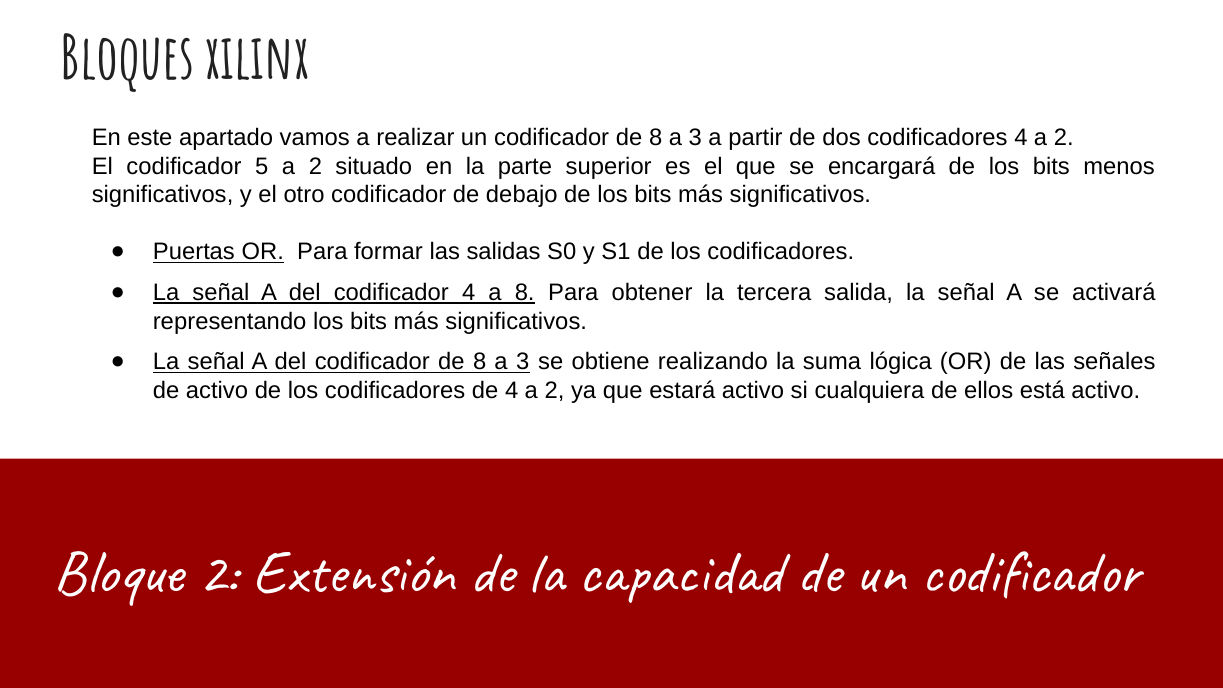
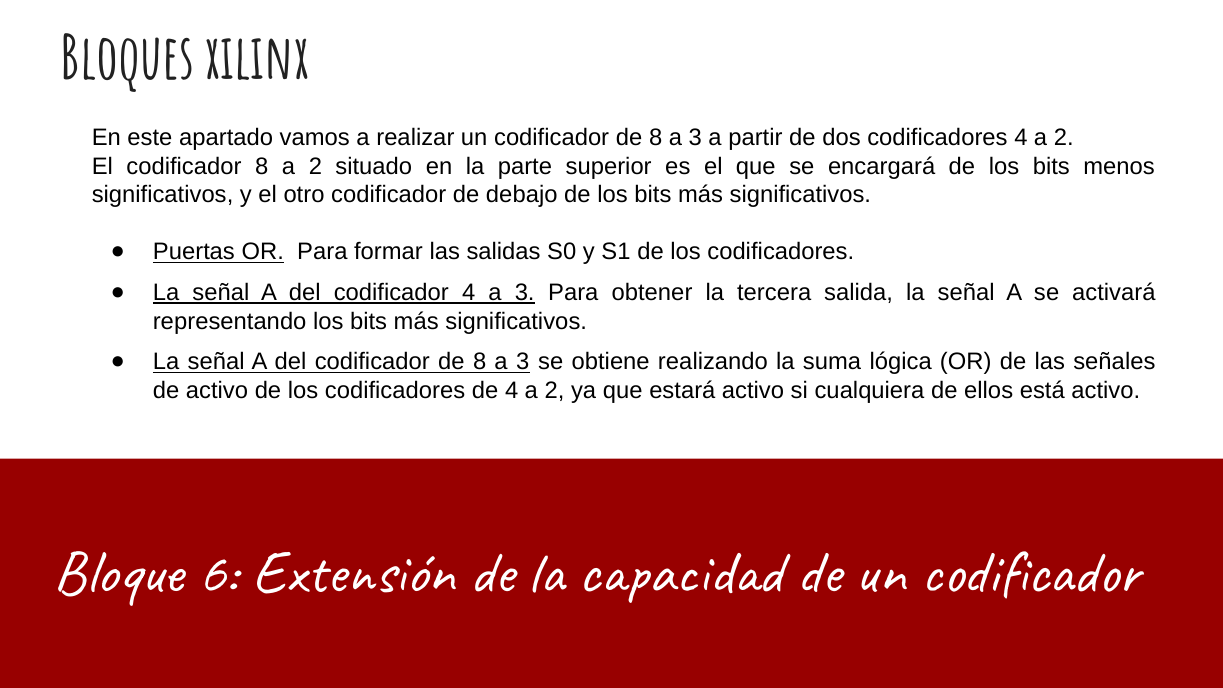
codificador 5: 5 -> 8 (262, 166)
4 a 8: 8 -> 3 (525, 293)
Bloque 2: 2 -> 6 (218, 572)
